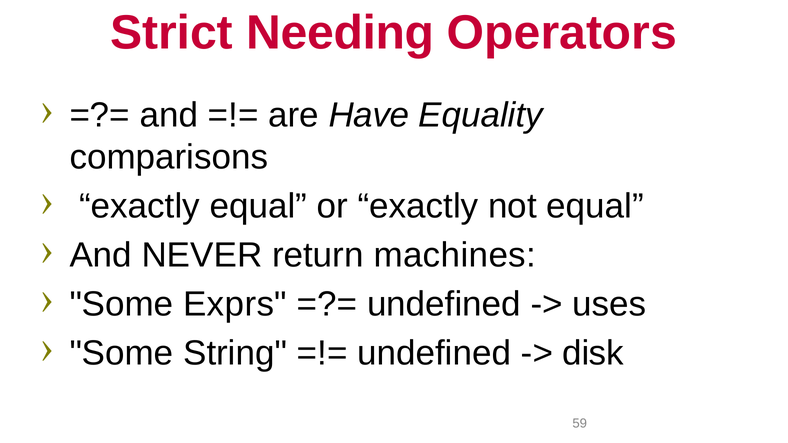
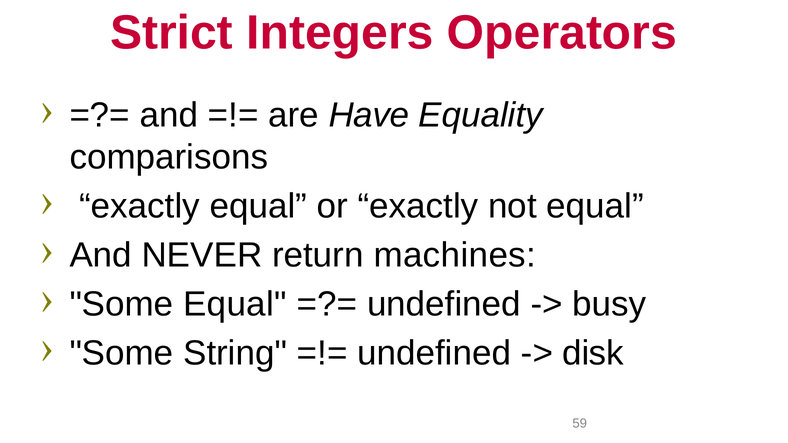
Needing: Needing -> Integers (340, 33)
Some Exprs: Exprs -> Equal (235, 304)
uses: uses -> busy (609, 304)
